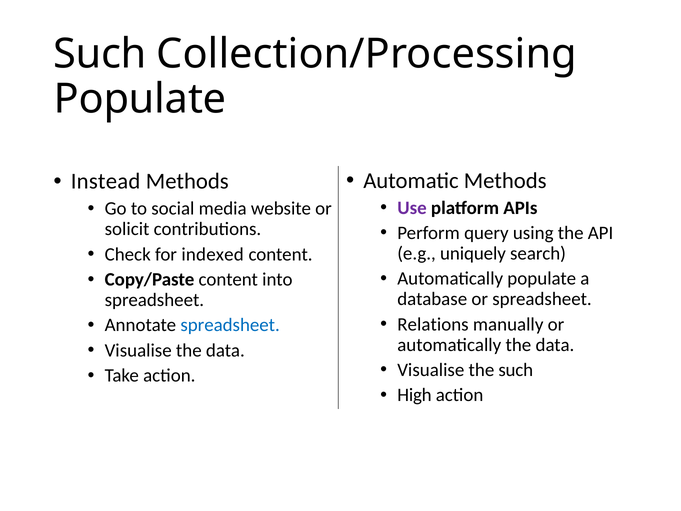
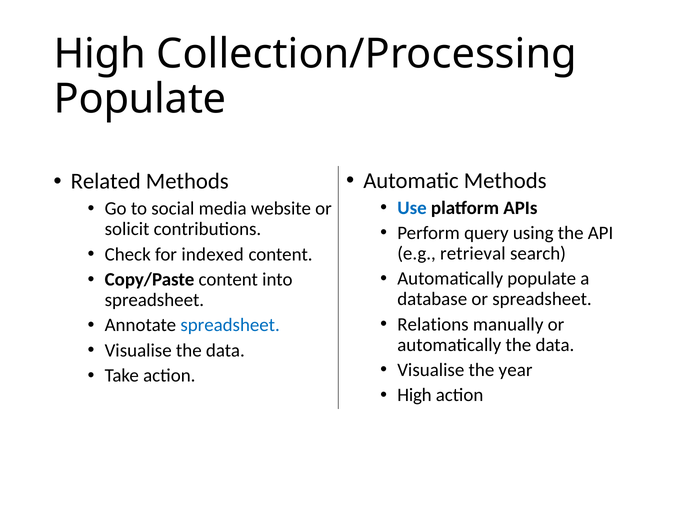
Such: Such -> High (100, 54)
Instead: Instead -> Related (106, 181)
Use colour: purple -> blue (412, 208)
uniquely: uniquely -> retrieval (473, 253)
the such: such -> year (516, 370)
